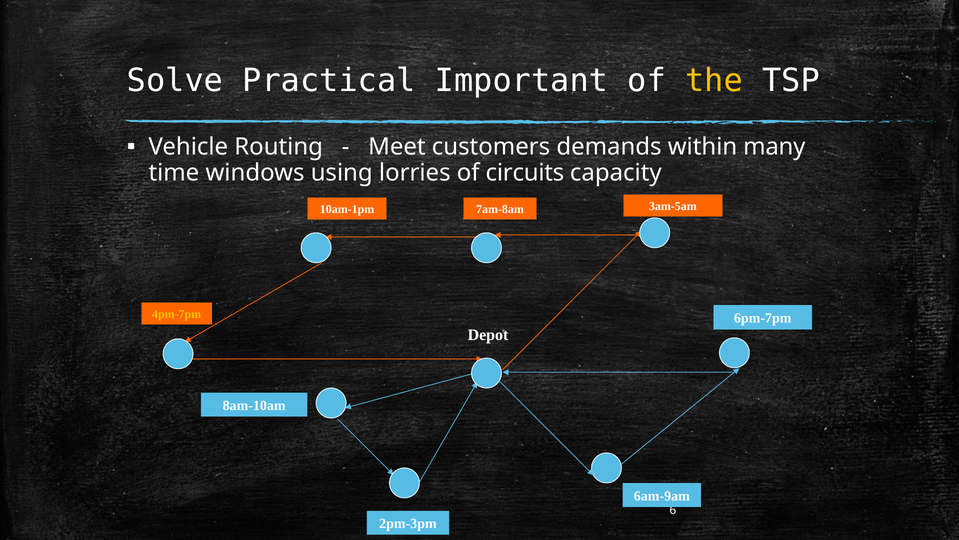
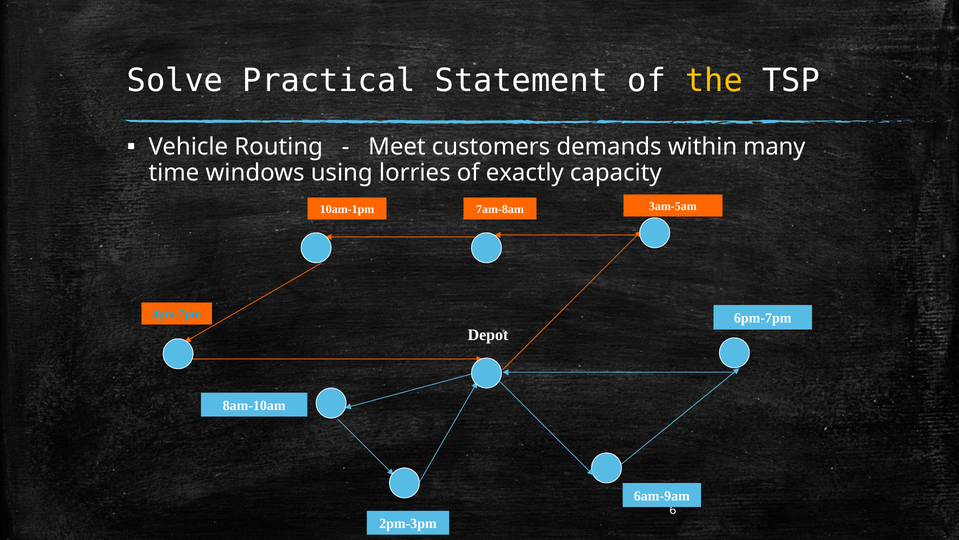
Important: Important -> Statement (522, 81)
circuits: circuits -> exactly (525, 173)
4pm-7pm colour: yellow -> light blue (177, 314)
